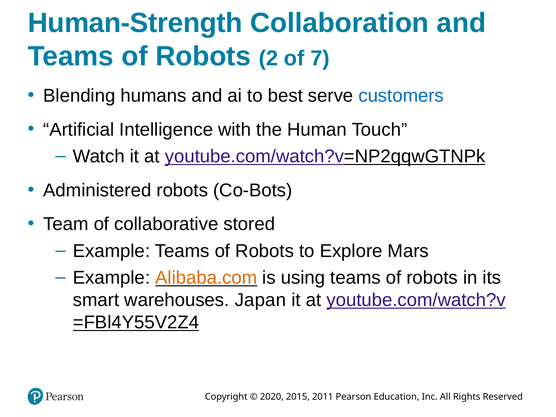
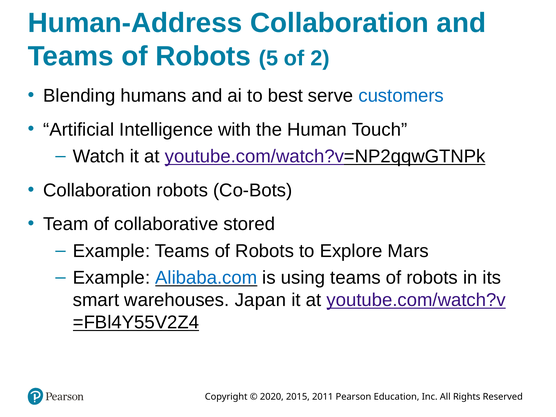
Human-Strength: Human-Strength -> Human-Address (135, 23)
2: 2 -> 5 (269, 58)
7: 7 -> 2 (320, 58)
Administered: Administered -> Collaboration (97, 190)
Alibaba.com colour: orange -> blue (206, 278)
